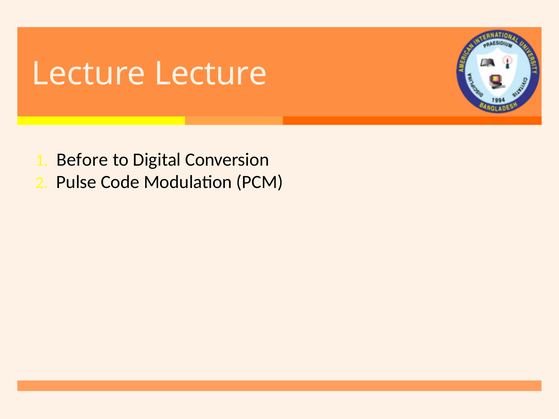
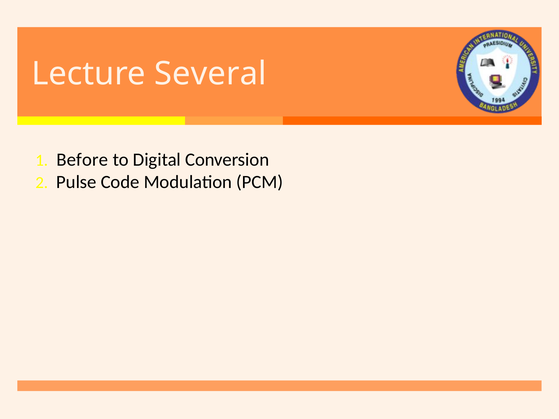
Lecture Lecture: Lecture -> Several (210, 74)
